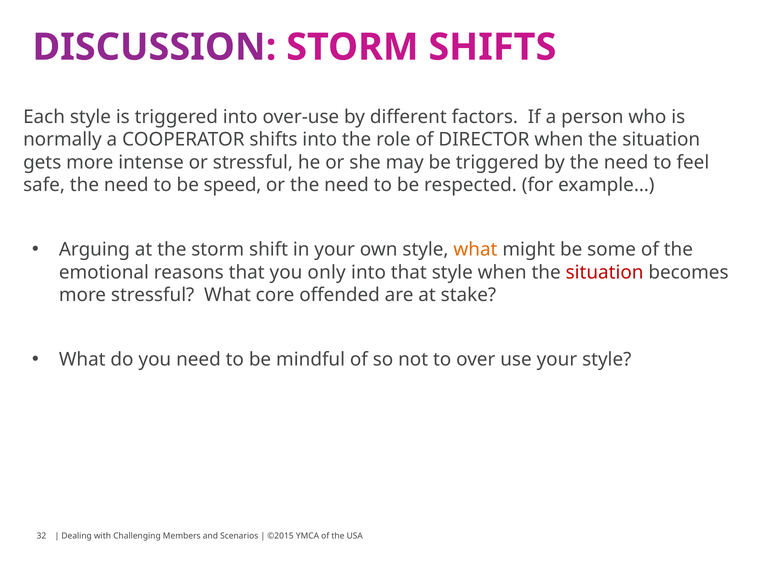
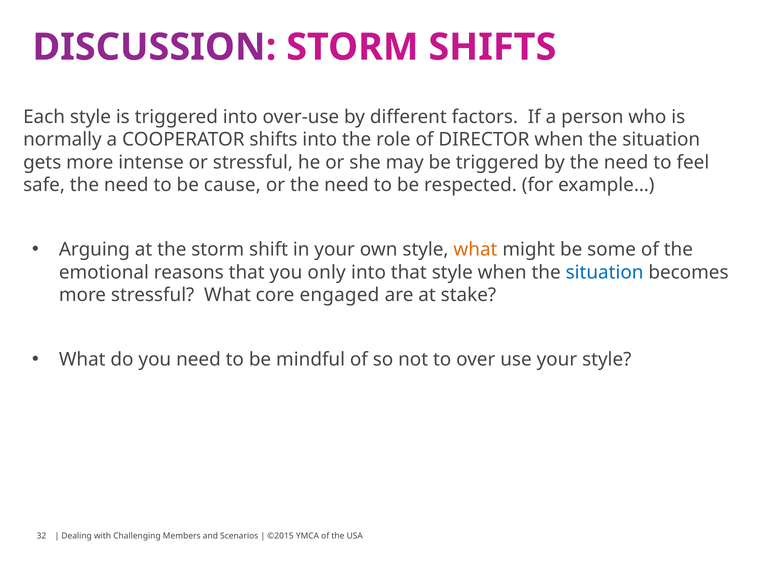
speed: speed -> cause (232, 185)
situation colour: red -> blue (605, 272)
offended: offended -> engaged (339, 295)
